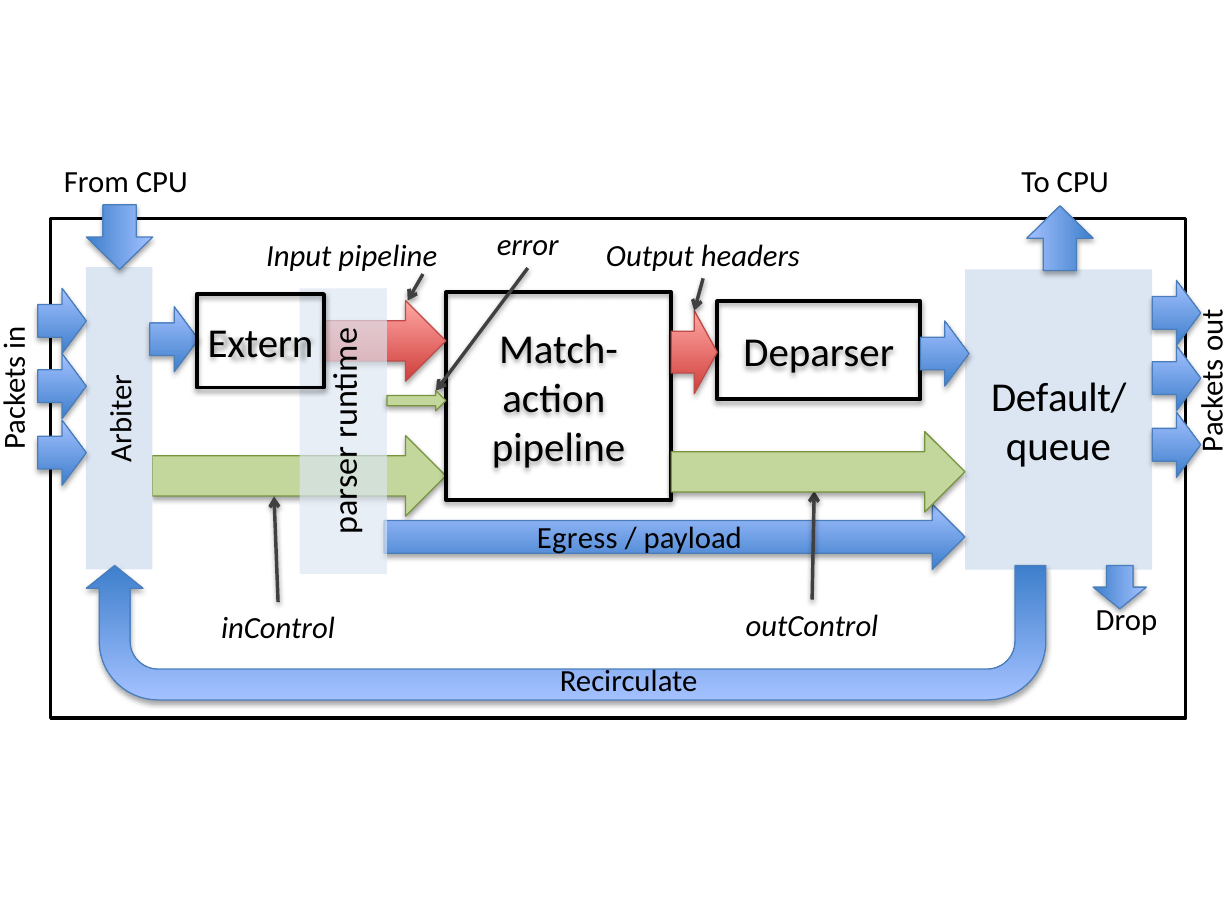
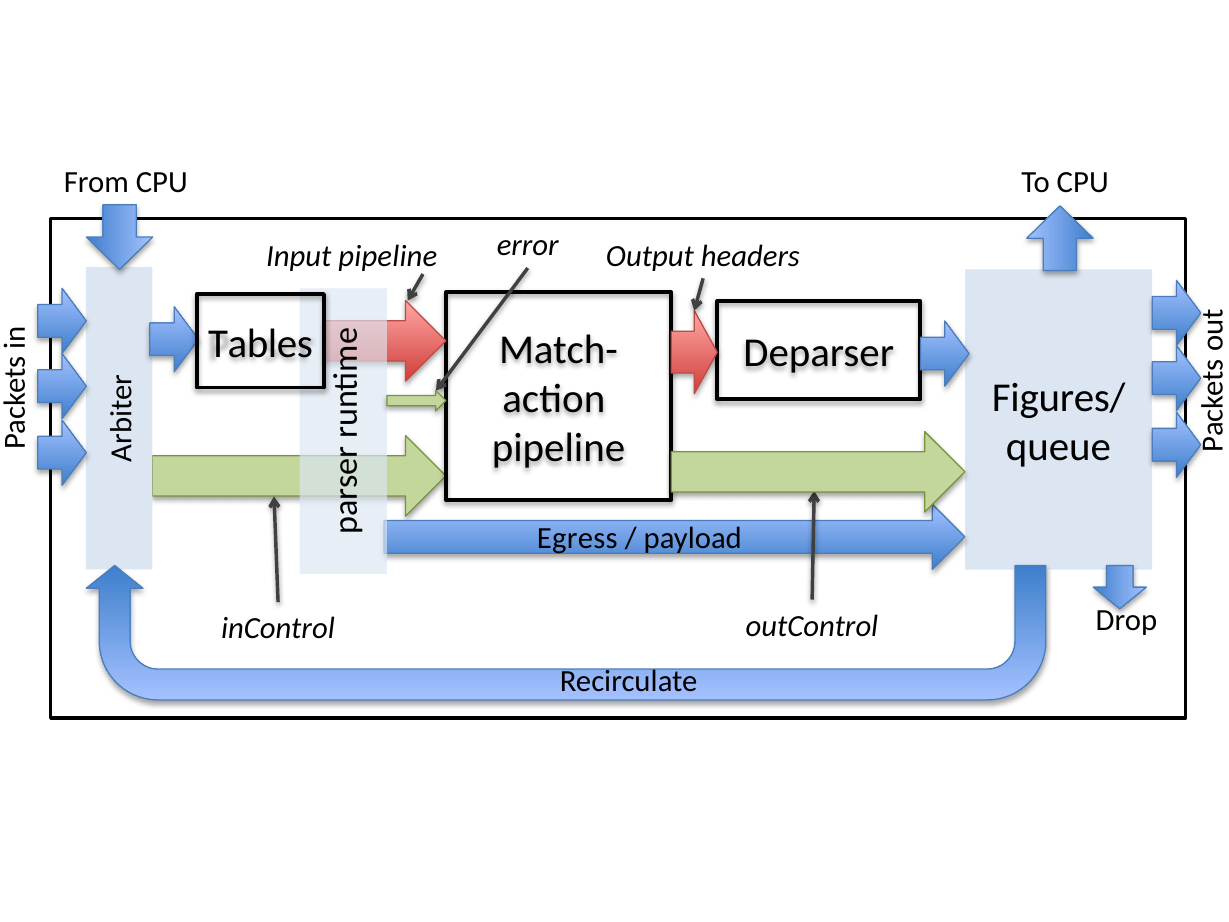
Extern: Extern -> Tables (261, 344)
Default/: Default/ -> Figures/ (1059, 398)
